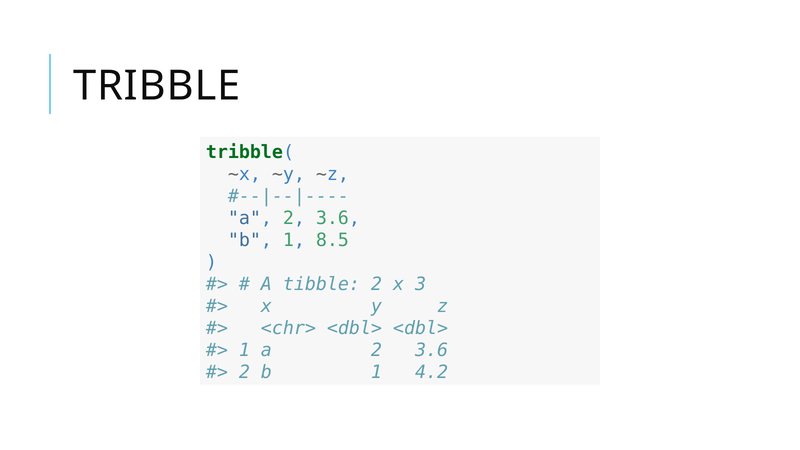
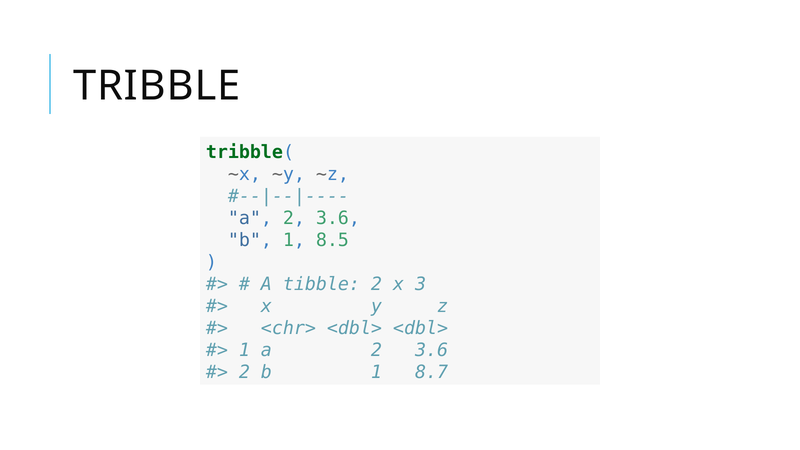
4.2: 4.2 -> 8.7 (432, 372)
